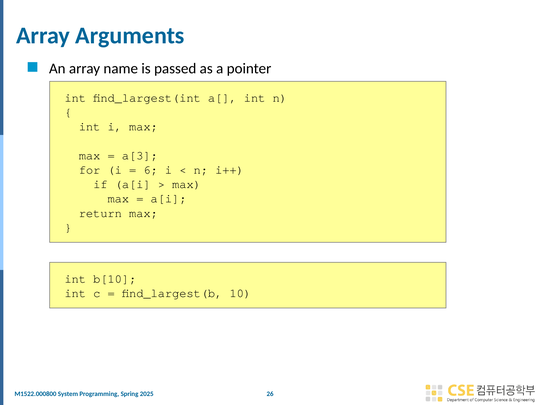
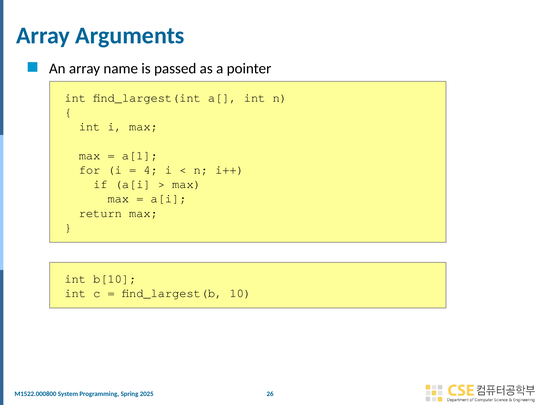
a[3: a[3 -> a[1 (140, 155)
6: 6 -> 4 (151, 170)
